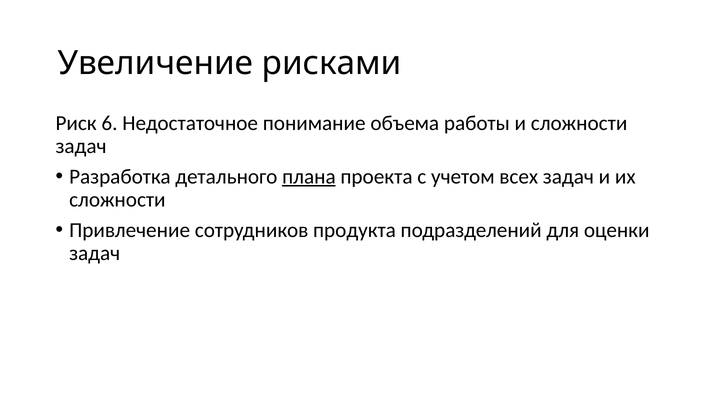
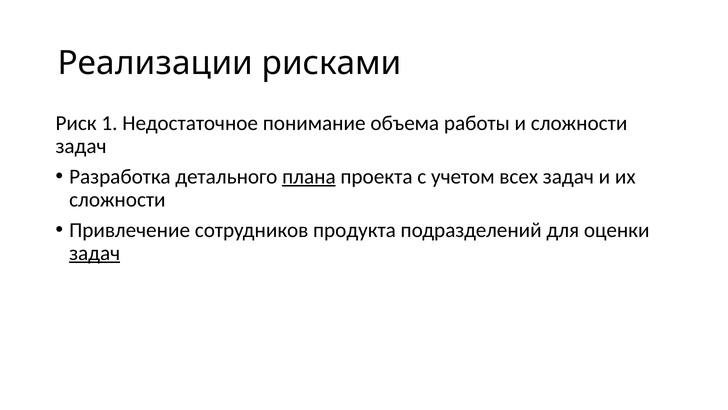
Увеличение: Увеличение -> Реализации (155, 63)
6: 6 -> 1 (110, 123)
задач underline: none -> present (95, 253)
